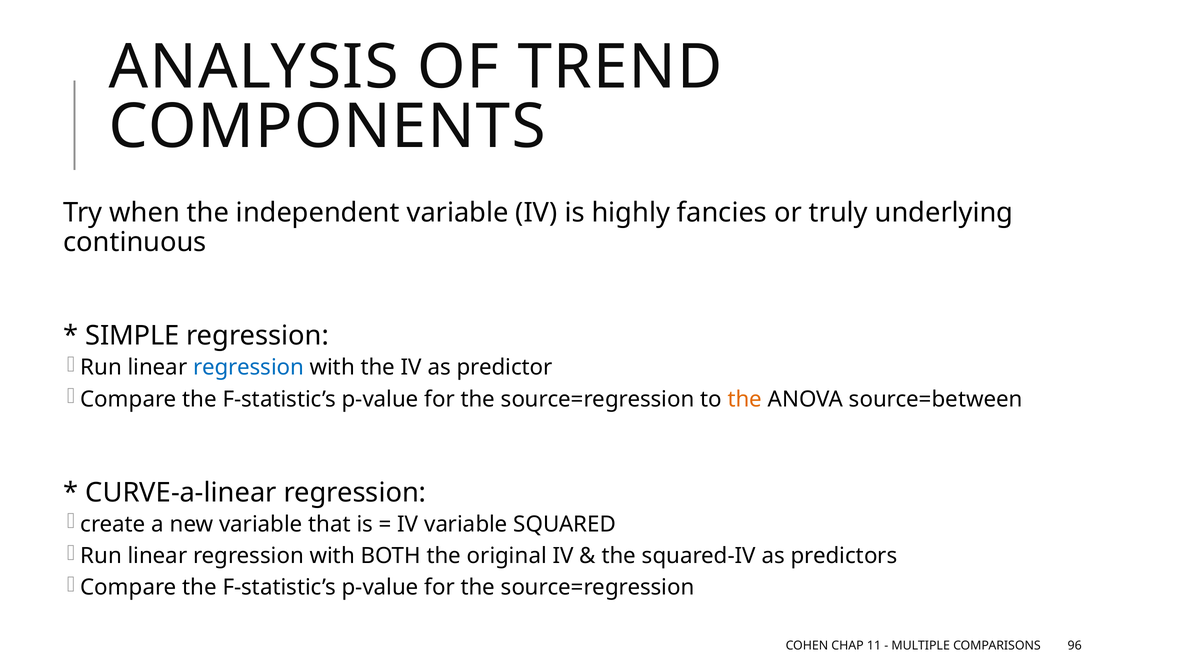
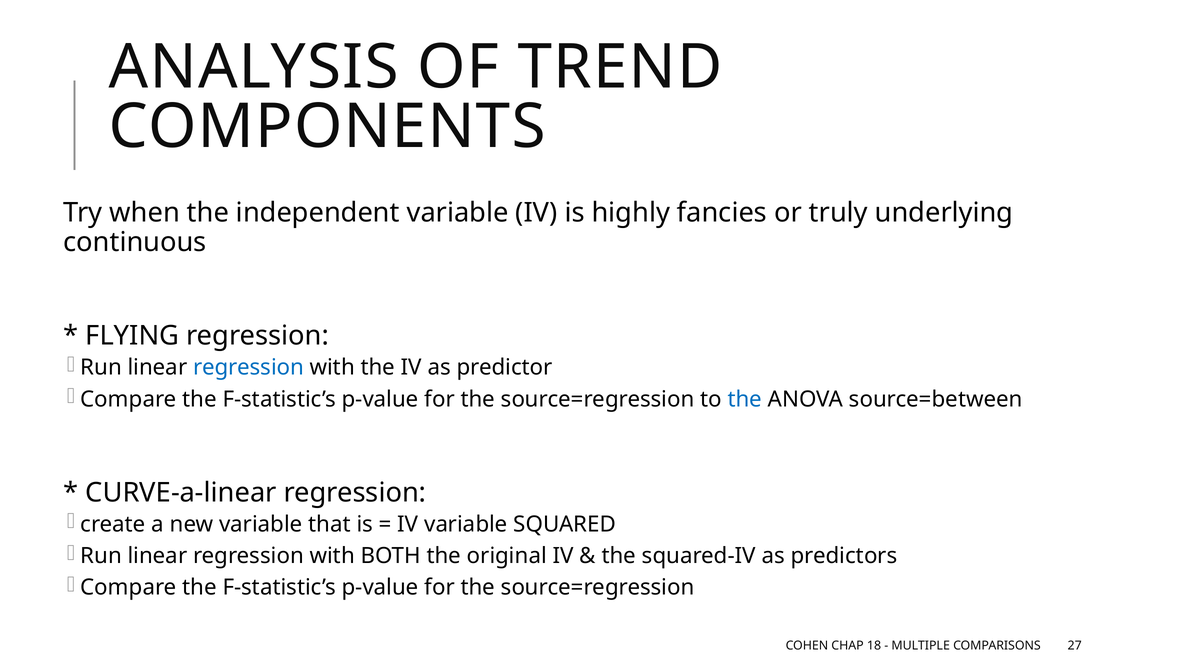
SIMPLE: SIMPLE -> FLYING (132, 336)
the colour: orange -> blue (745, 399)
11: 11 -> 18 (874, 645)
96: 96 -> 27 (1075, 645)
